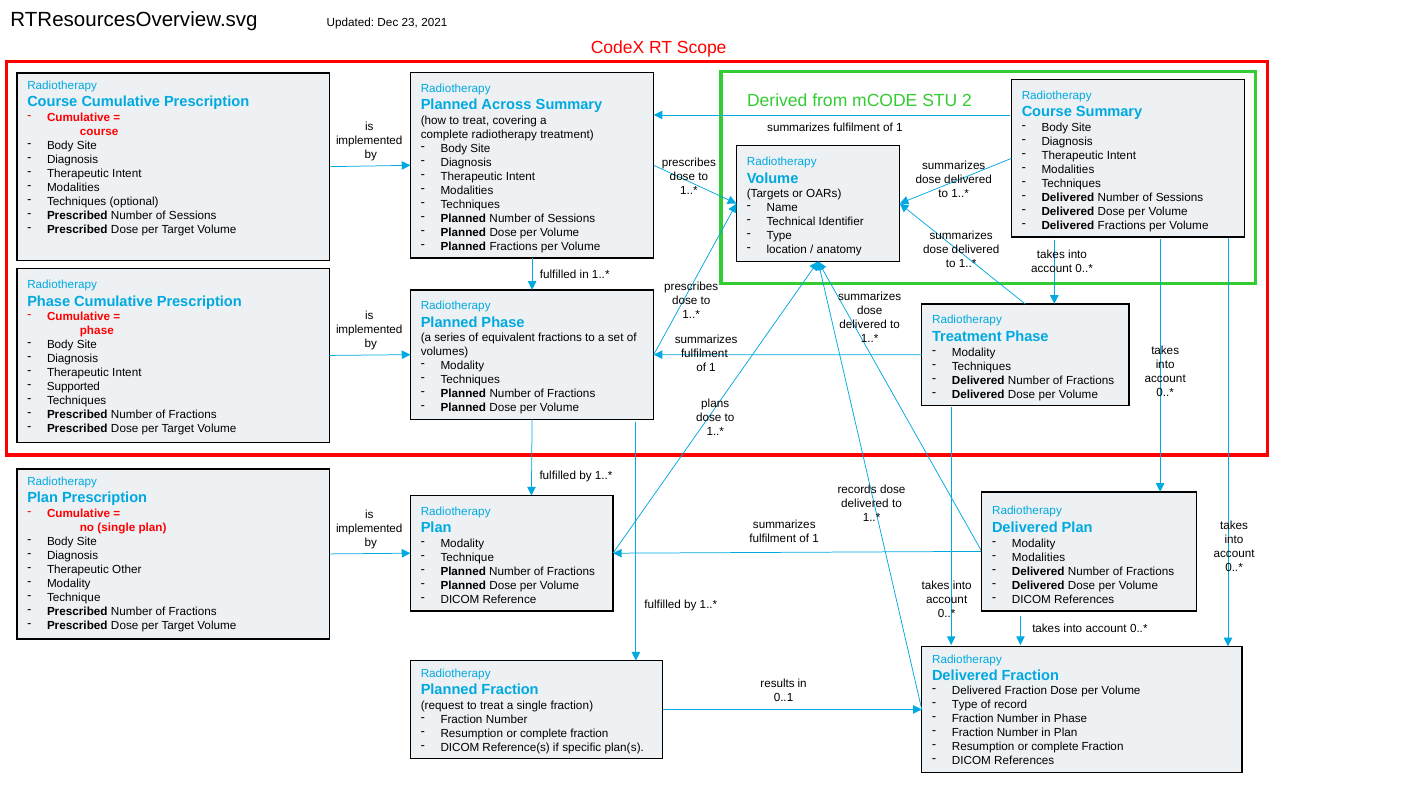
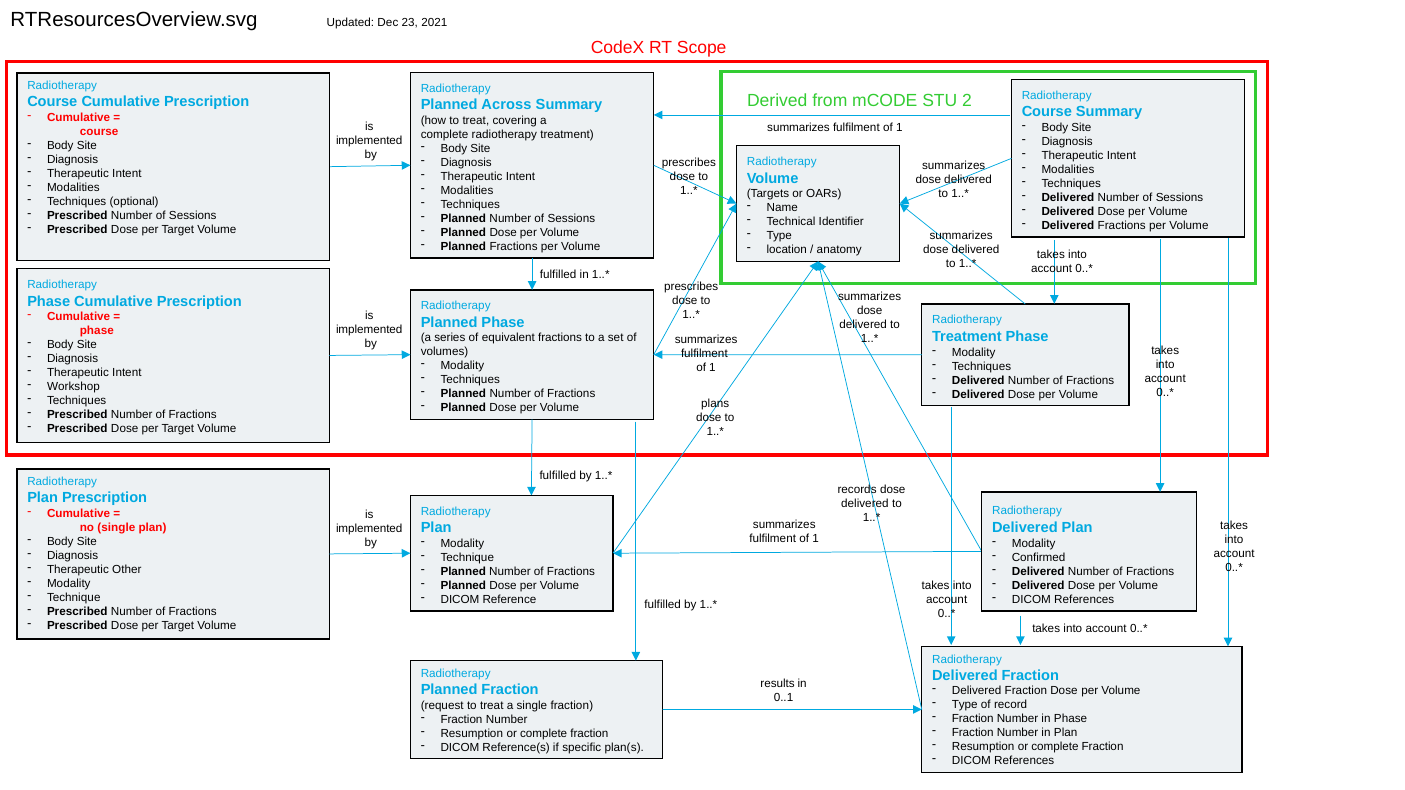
Supported: Supported -> Workshop (73, 387)
Modalities: Modalities -> Confirmed (1039, 558)
